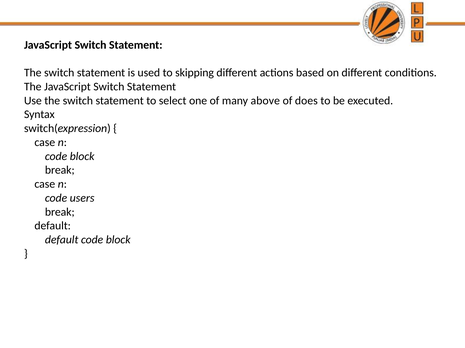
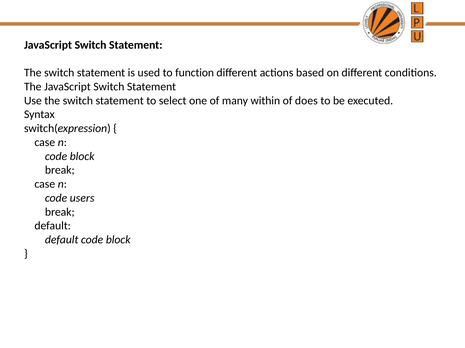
skipping: skipping -> function (195, 73)
above: above -> within (265, 101)
